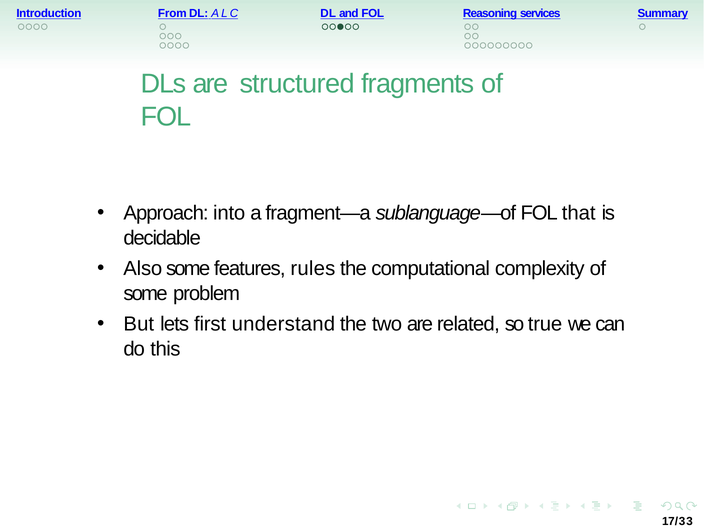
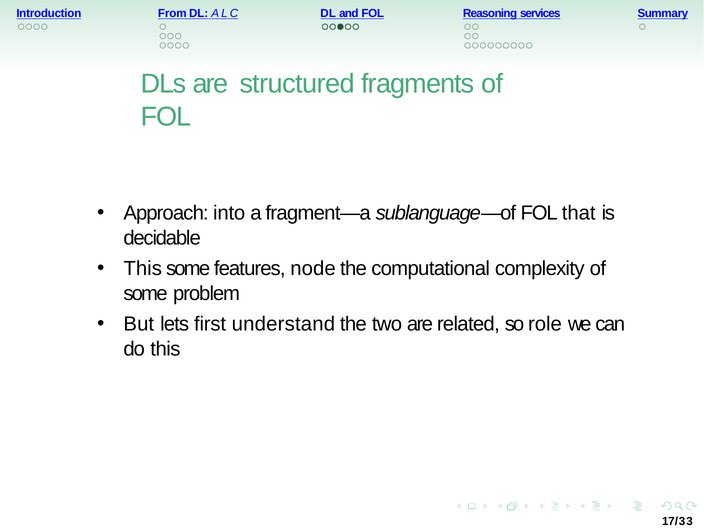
Also: Also -> This (143, 268)
rules: rules -> node (313, 268)
true: true -> role (545, 324)
